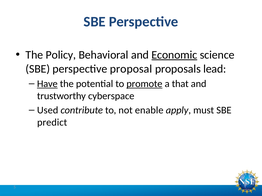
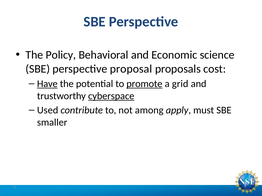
Economic underline: present -> none (174, 55)
lead: lead -> cost (215, 69)
that: that -> grid (180, 84)
cyberspace underline: none -> present (111, 96)
enable: enable -> among (149, 110)
predict: predict -> smaller (52, 123)
